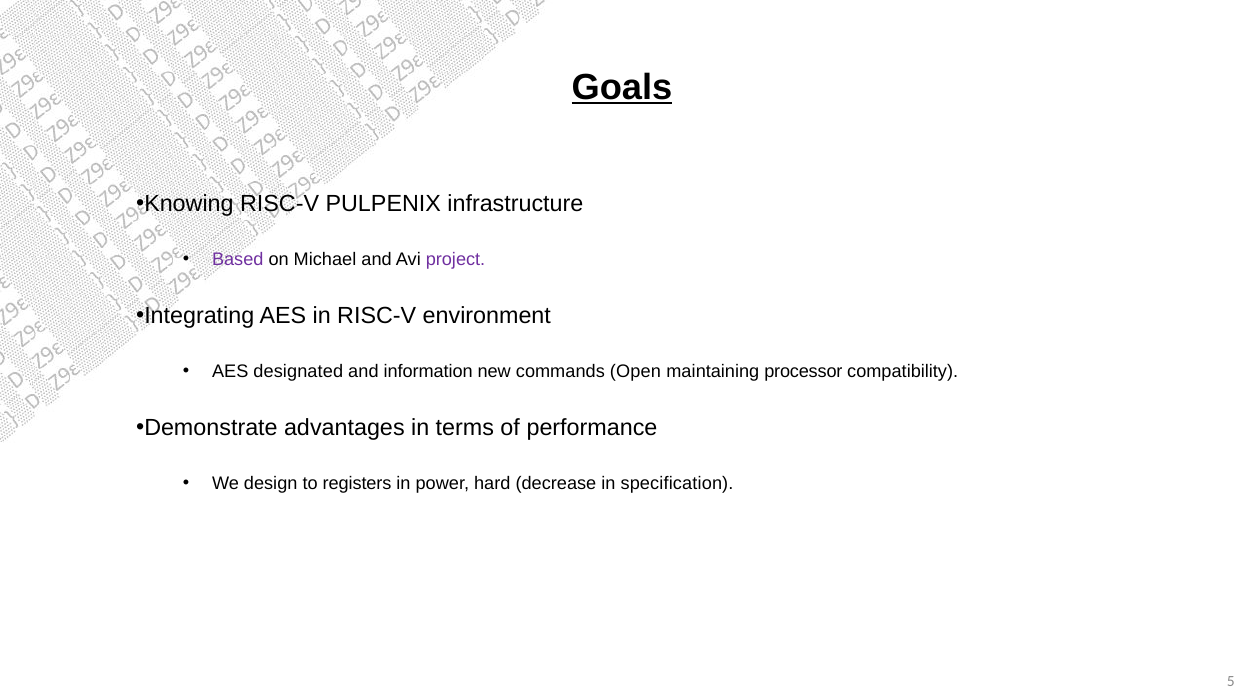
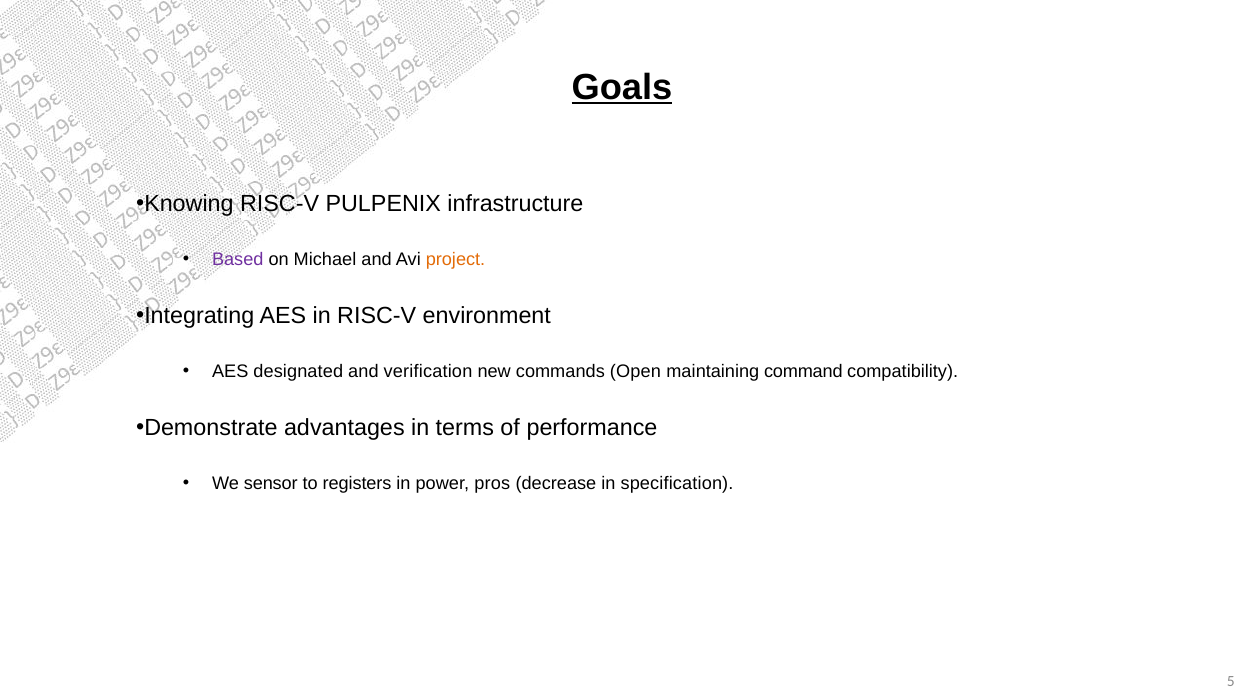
project colour: purple -> orange (456, 259)
information: information -> verification (428, 371)
processor: processor -> command (803, 371)
design: design -> sensor (271, 483)
hard: hard -> pros (492, 483)
